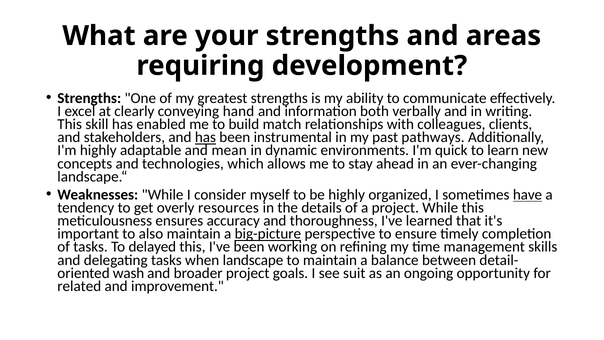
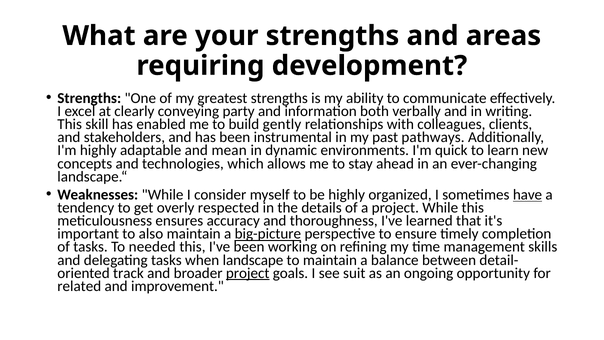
hand: hand -> party (239, 111)
match: match -> gently (282, 124)
has underline: present -> none (205, 137)
resources: resources -> respected (229, 208)
delayed: delayed -> needed (152, 247)
wash: wash -> track (128, 273)
project underline: none -> present (248, 273)
